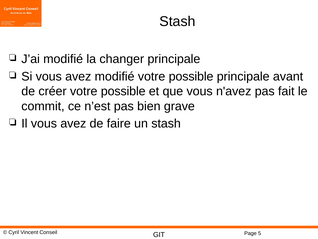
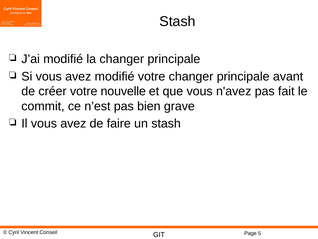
modifié votre possible: possible -> changer (191, 76)
créer votre possible: possible -> nouvelle (123, 91)
